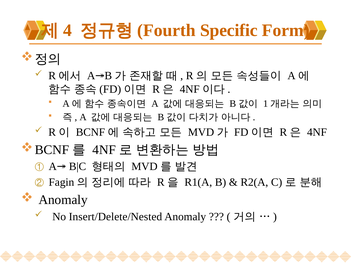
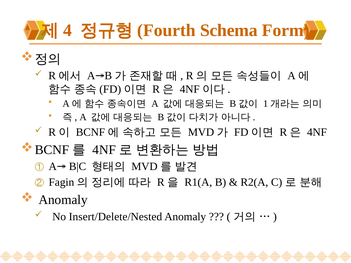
Specific: Specific -> Schema (229, 30)
